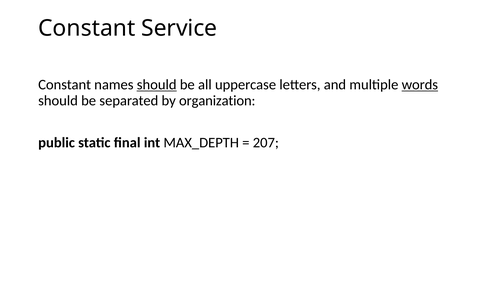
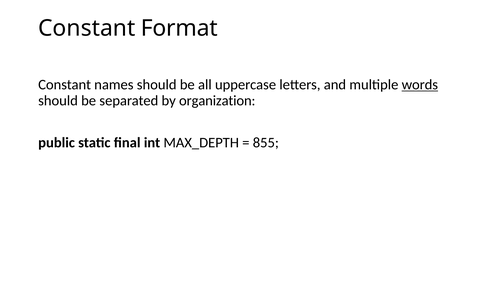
Service: Service -> Format (179, 28)
should underline: present -> none (157, 85)
207: 207 -> 855 (266, 143)
